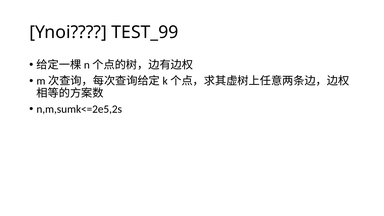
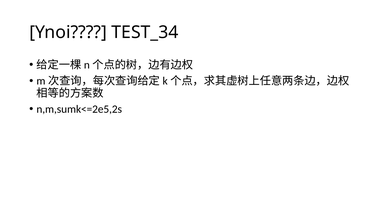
TEST_99: TEST_99 -> TEST_34 (145, 32)
